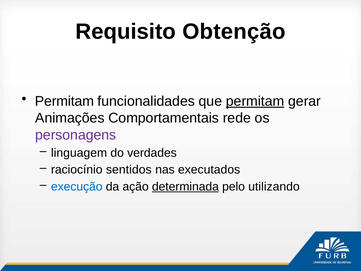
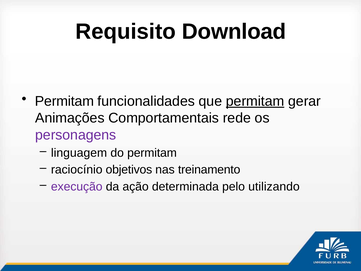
Obtenção: Obtenção -> Download (234, 32)
do verdades: verdades -> permitam (152, 153)
sentidos: sentidos -> objetivos (129, 170)
executados: executados -> treinamento (209, 170)
execução colour: blue -> purple (77, 186)
determinada underline: present -> none (185, 186)
